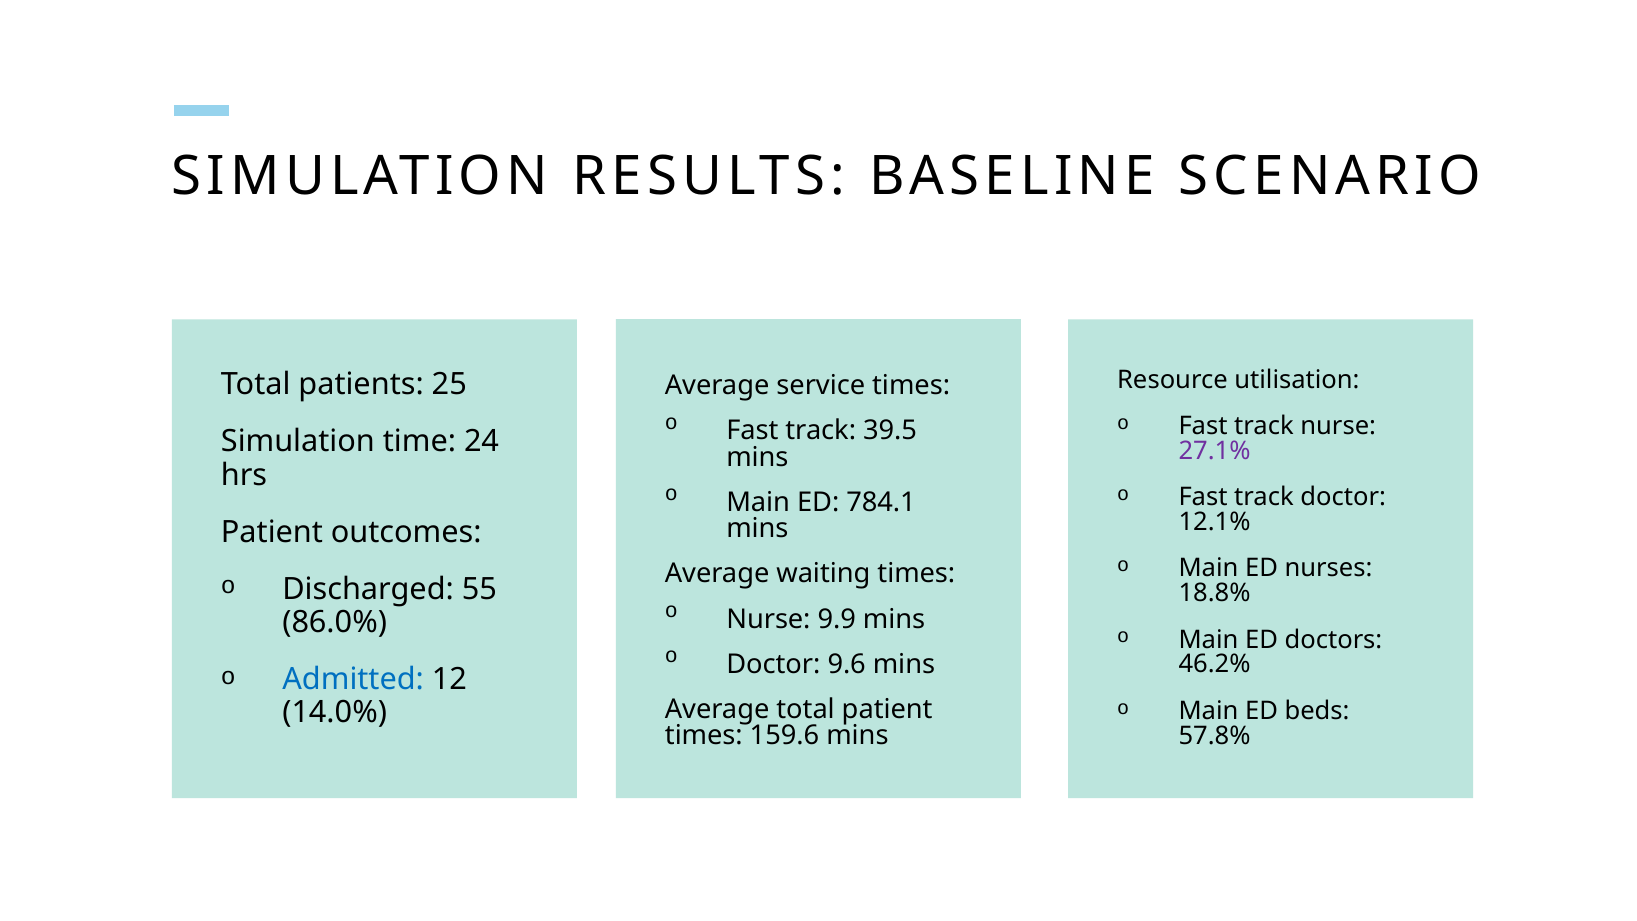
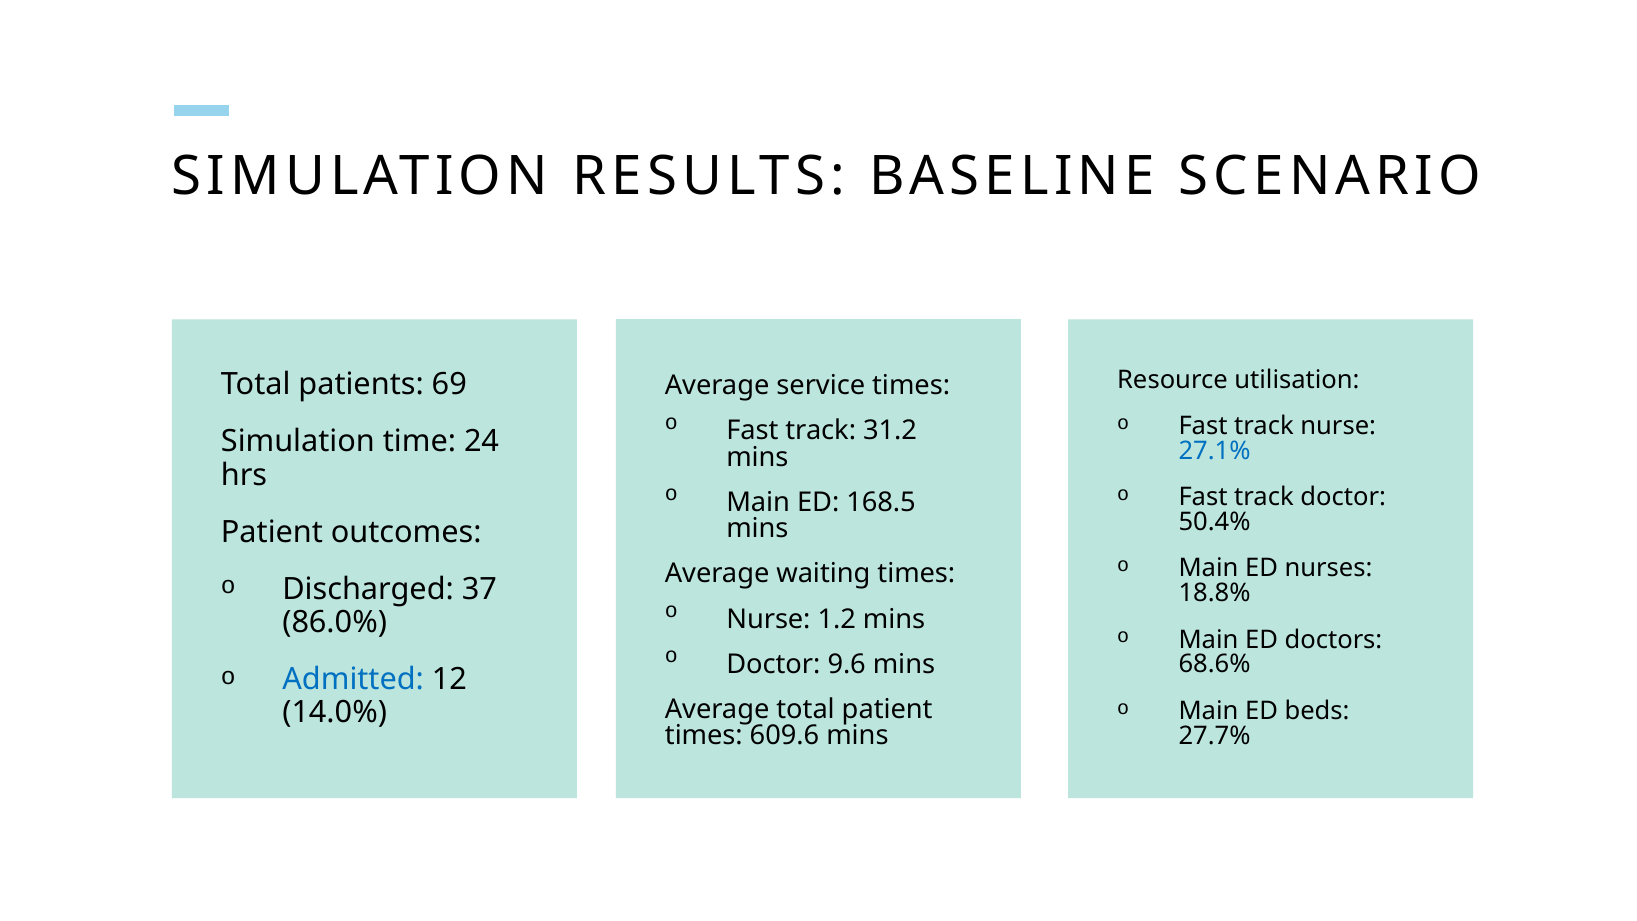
25: 25 -> 69 (449, 385)
39.5: 39.5 -> 31.2 (890, 431)
27.1% colour: purple -> blue (1215, 451)
784.1: 784.1 -> 168.5 (881, 502)
12.1%: 12.1% -> 50.4% (1215, 522)
55: 55 -> 37 (479, 589)
9.9: 9.9 -> 1.2 (837, 619)
46.2%: 46.2% -> 68.6% (1215, 664)
159.6: 159.6 -> 609.6 (785, 736)
57.8%: 57.8% -> 27.7% (1215, 736)
